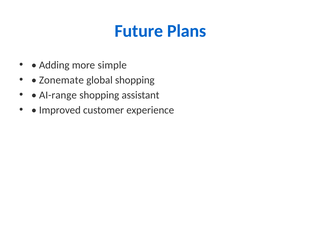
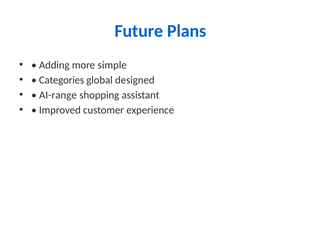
Zonemate: Zonemate -> Categories (62, 80)
global shopping: shopping -> designed (135, 80)
